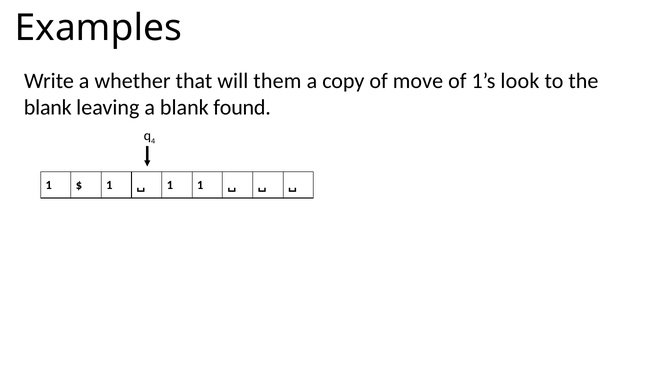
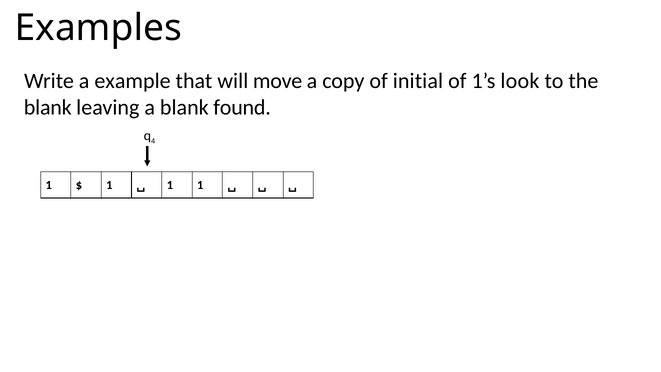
whether: whether -> example (133, 81)
them: them -> move (278, 81)
move: move -> initial (418, 81)
